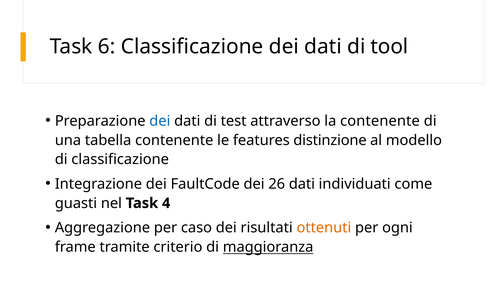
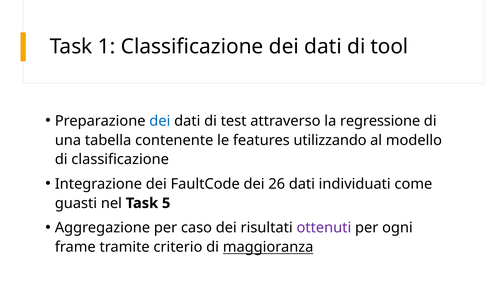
6: 6 -> 1 (107, 47)
la contenente: contenente -> regressione (380, 121)
distinzione: distinzione -> utilizzando (330, 140)
4: 4 -> 5 (166, 203)
ottenuti colour: orange -> purple (324, 228)
